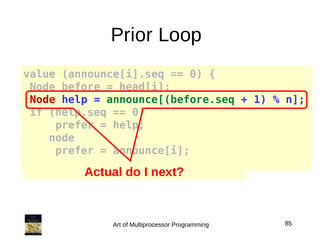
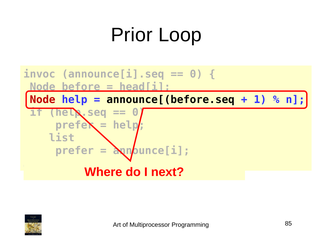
value: value -> invoc (39, 74)
announce[(before.seq colour: green -> black (171, 100)
node: node -> list (62, 138)
Actual: Actual -> Where (103, 172)
